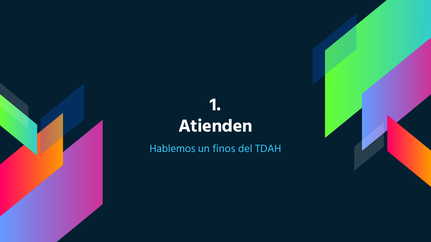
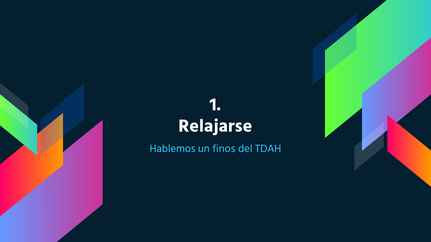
Atienden: Atienden -> Relajarse (215, 126)
